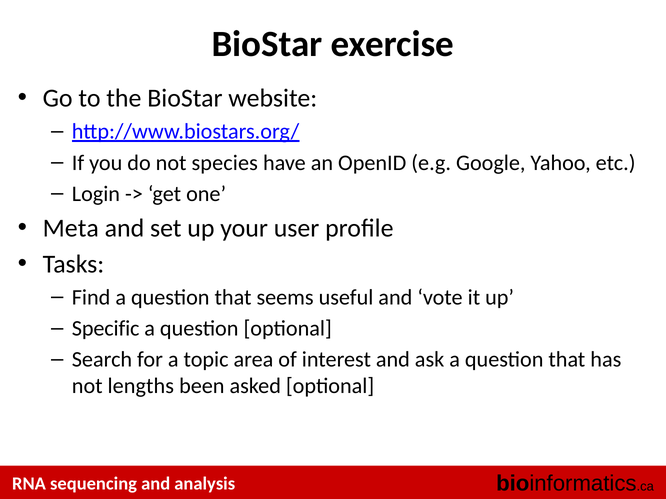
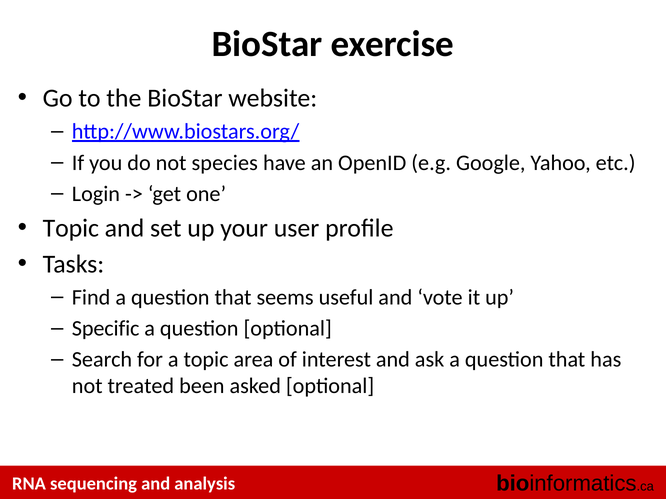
Meta: Meta -> Topic (71, 228)
lengths: lengths -> treated (141, 386)
